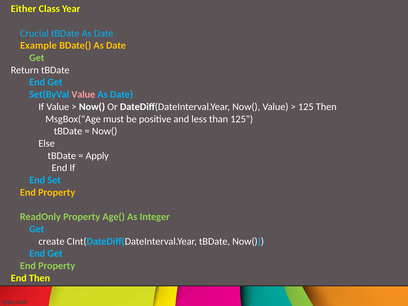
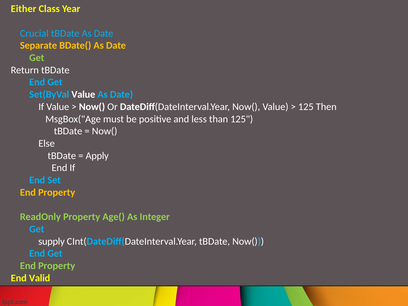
Example: Example -> Separate (39, 46)
Value colour: pink -> white (83, 95)
create: create -> supply (52, 241)
End Then: Then -> Valid (40, 278)
